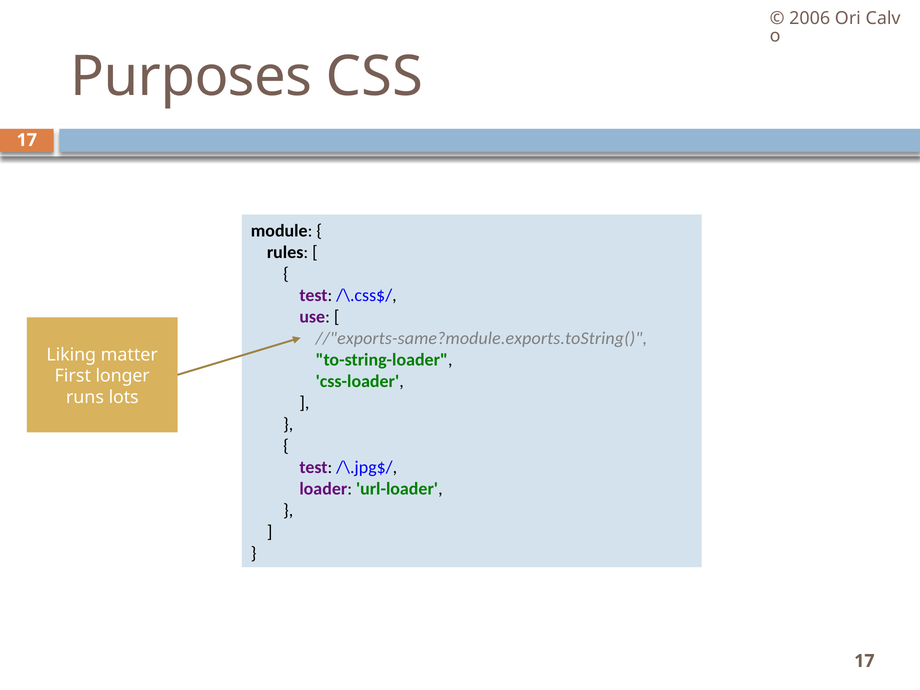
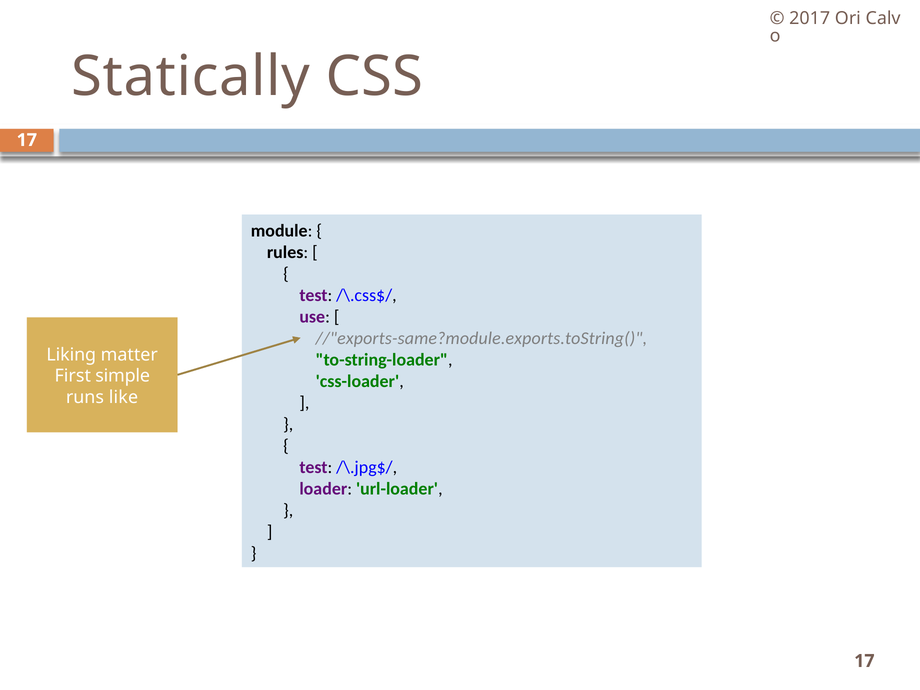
2006: 2006 -> 2017 (810, 18)
Purposes: Purposes -> Statically (191, 77)
longer: longer -> simple (123, 376)
lots: lots -> like (123, 398)
